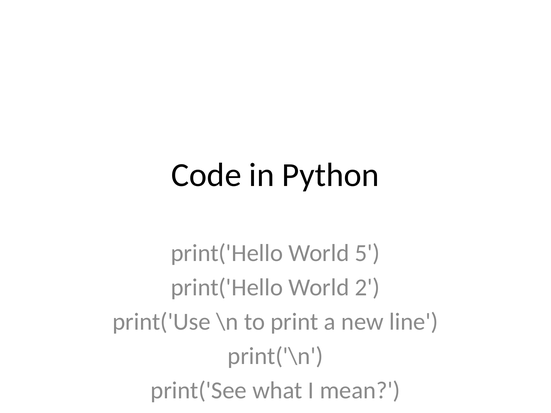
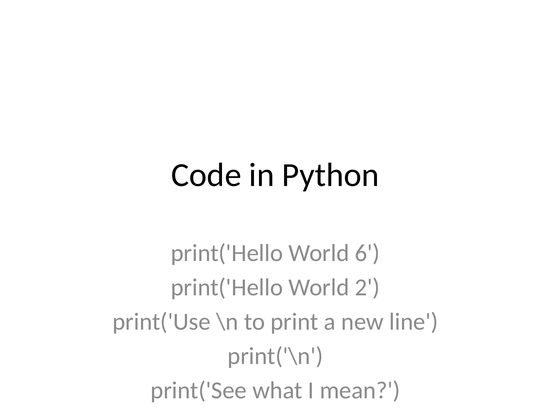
5: 5 -> 6 (367, 253)
